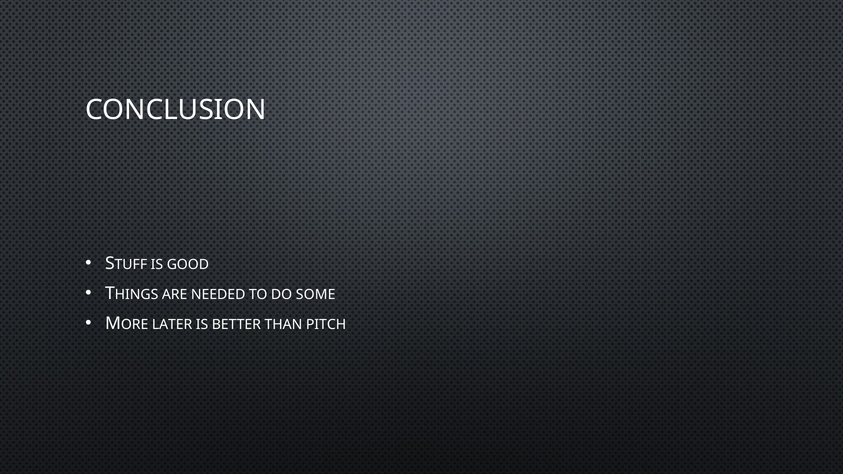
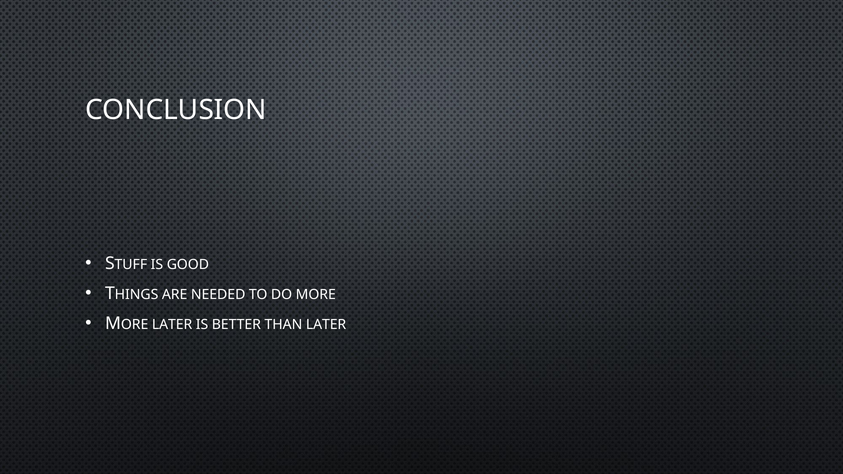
SOME: SOME -> MORE (316, 295)
THAN PITCH: PITCH -> LATER (326, 325)
